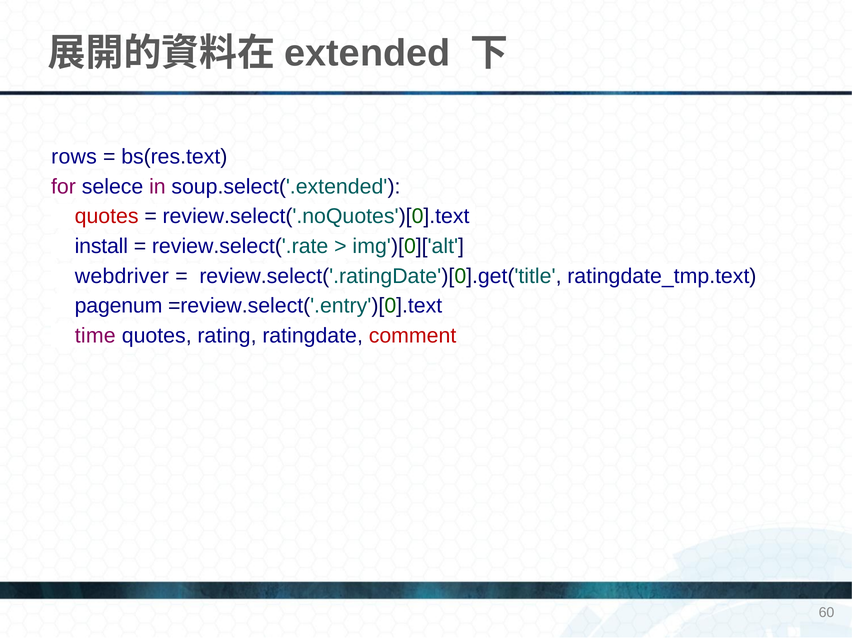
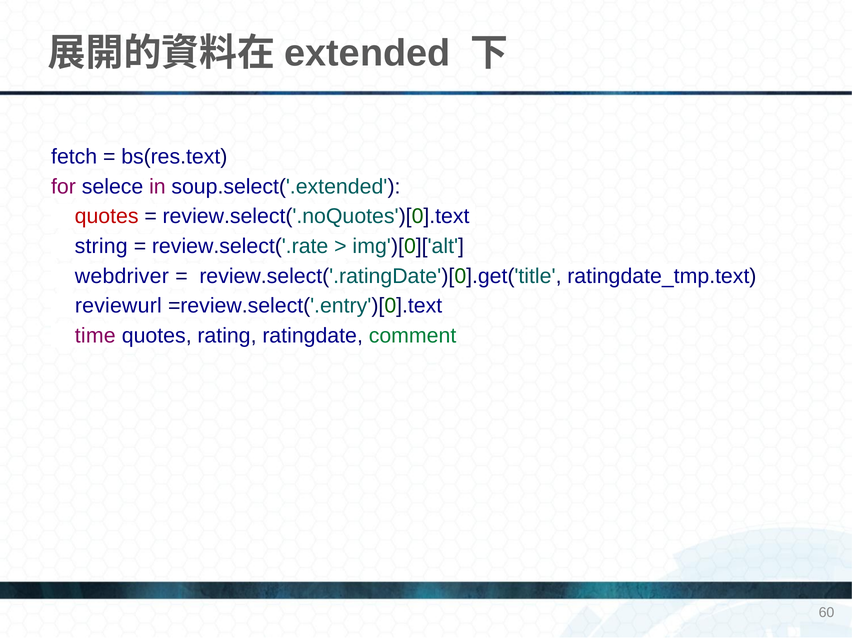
rows: rows -> fetch (74, 157)
install: install -> string (101, 246)
pagenum: pagenum -> reviewurl (118, 306)
comment colour: red -> green (413, 336)
